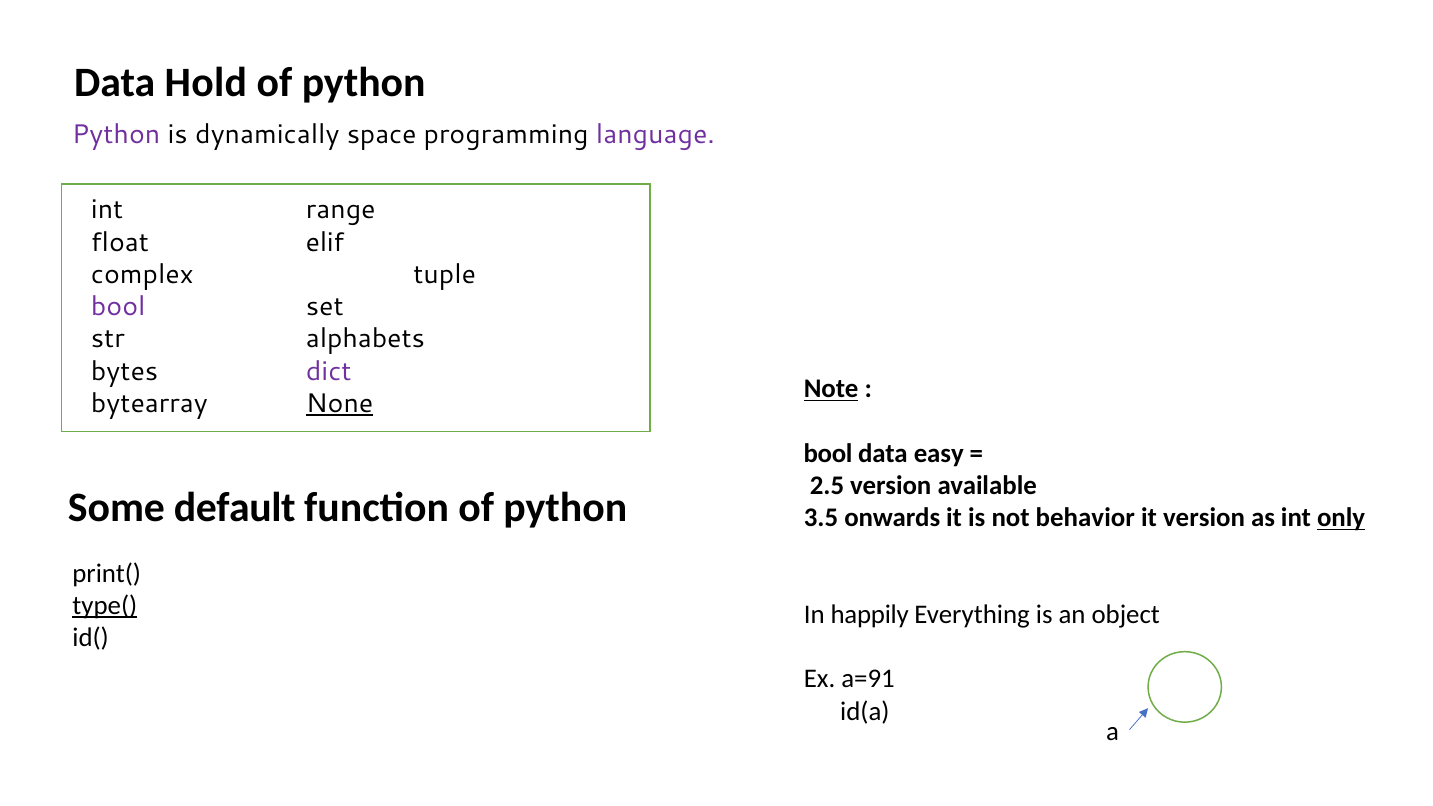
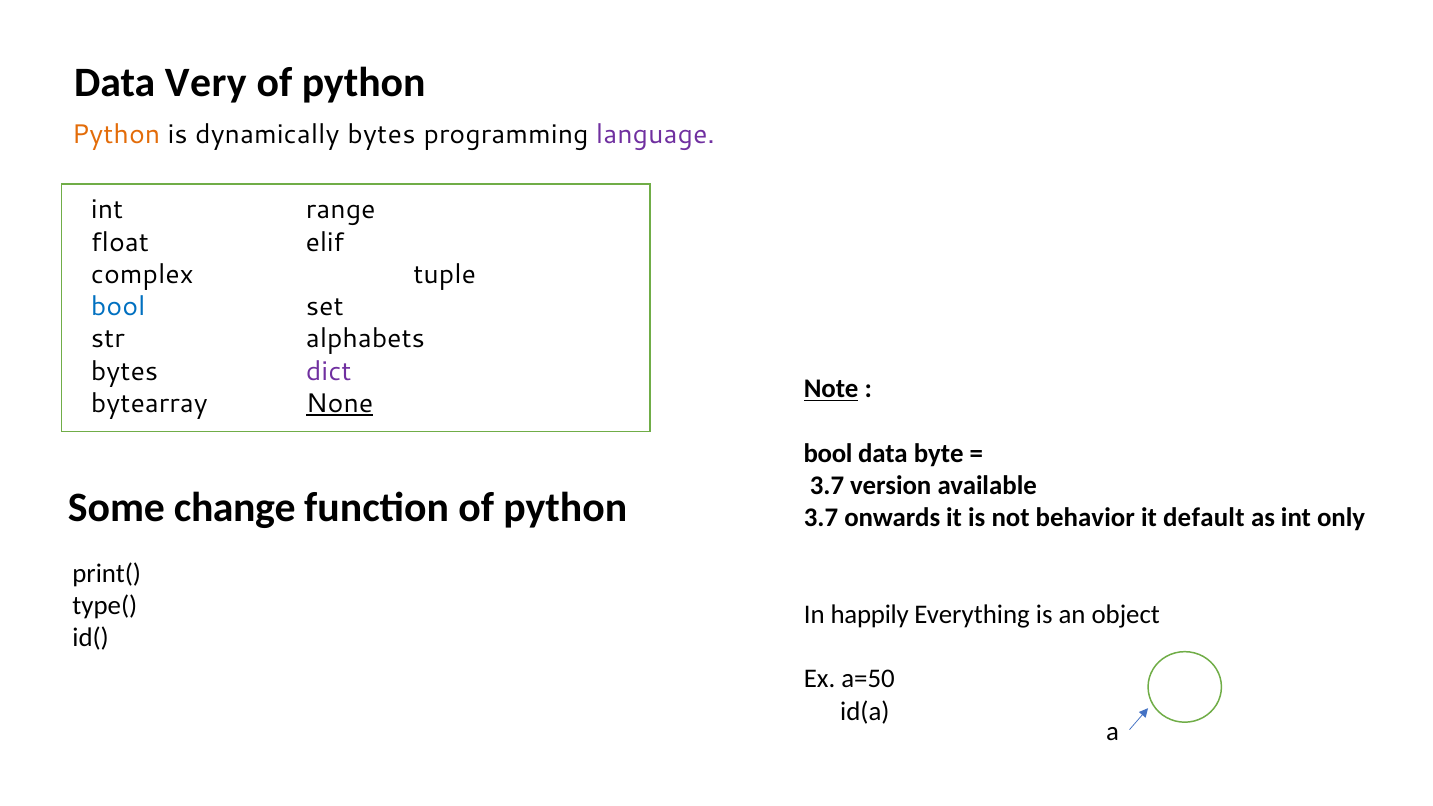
Hold: Hold -> Very (206, 83)
Python colour: purple -> orange (116, 134)
dynamically space: space -> bytes (381, 134)
bool colour: purple -> blue (118, 307)
easy: easy -> byte (939, 453)
2.5: 2.5 -> 3.7 (827, 486)
default: default -> change (235, 507)
3.5: 3.5 -> 3.7 (821, 518)
it version: version -> default (1204, 518)
only underline: present -> none (1341, 518)
type( underline: present -> none (105, 606)
a=91: a=91 -> a=50 (868, 679)
